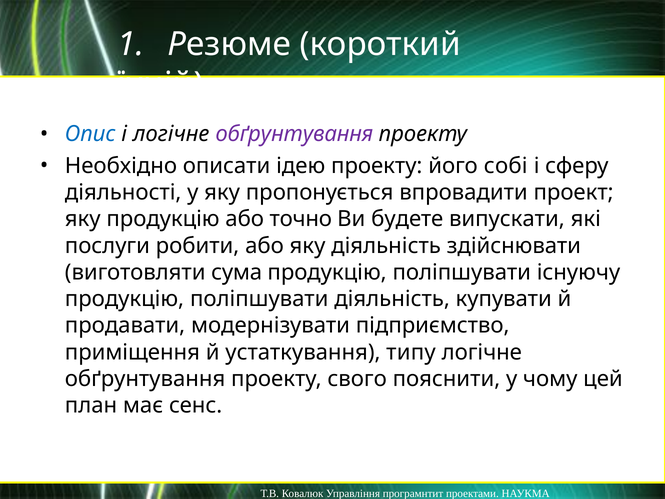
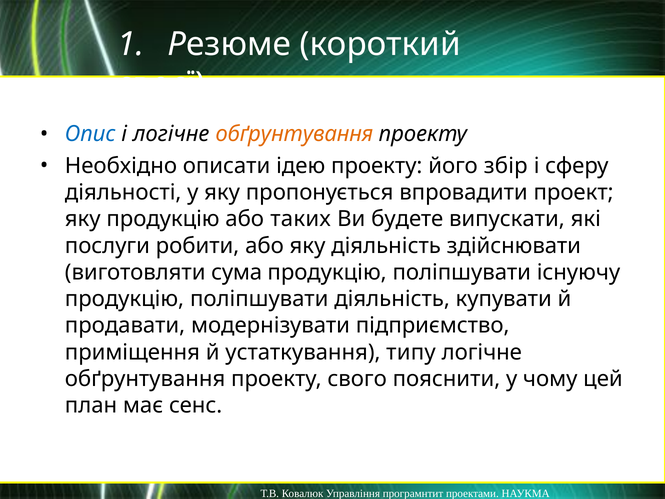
їхній: їхній -> своєї (161, 84)
обґрунтування colour: purple -> orange (294, 134)
собі: собі -> збір (506, 166)
точно: точно -> таких (301, 219)
